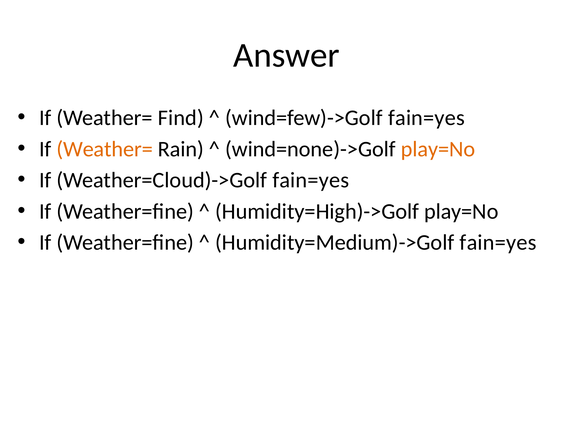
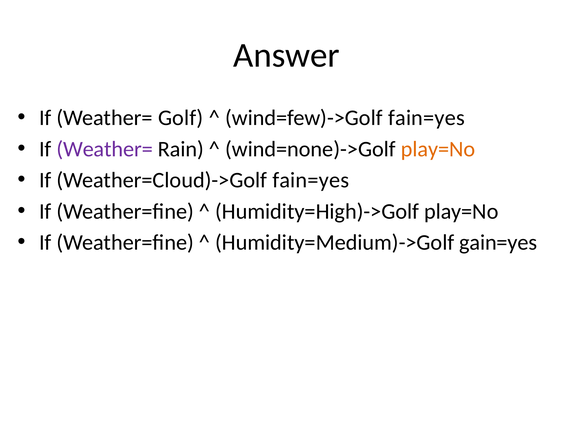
Find: Find -> Golf (181, 118)
Weather= colour: orange -> purple (105, 149)
Humidity=Medium)->Golf fain=yes: fain=yes -> gain=yes (498, 243)
